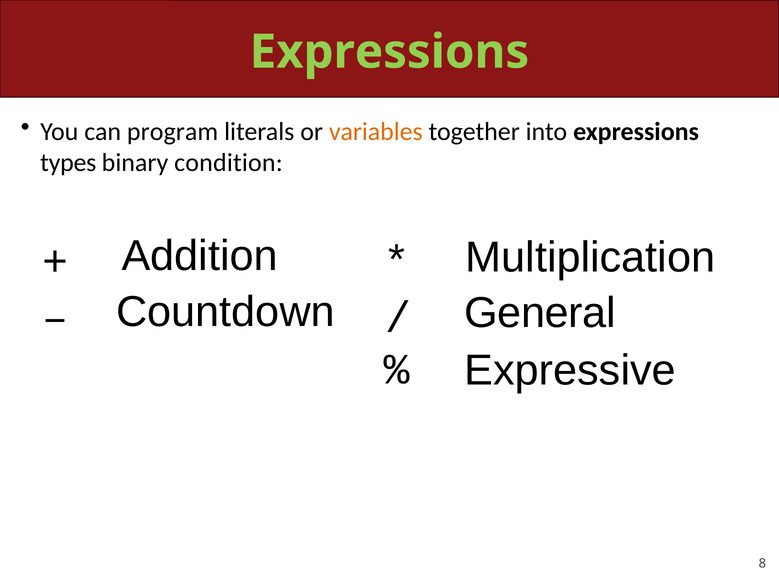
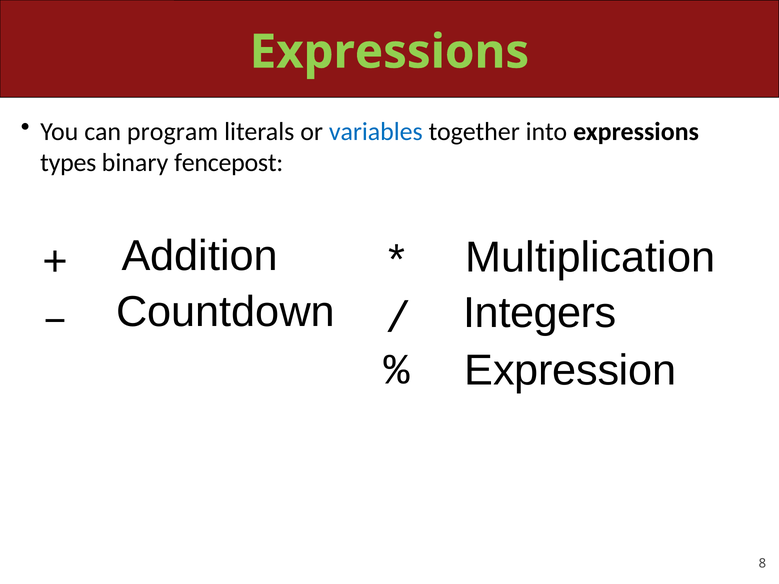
variables colour: orange -> blue (376, 132)
condition: condition -> fencepost (229, 163)
General: General -> Integers (540, 313)
Expressive: Expressive -> Expression (570, 370)
